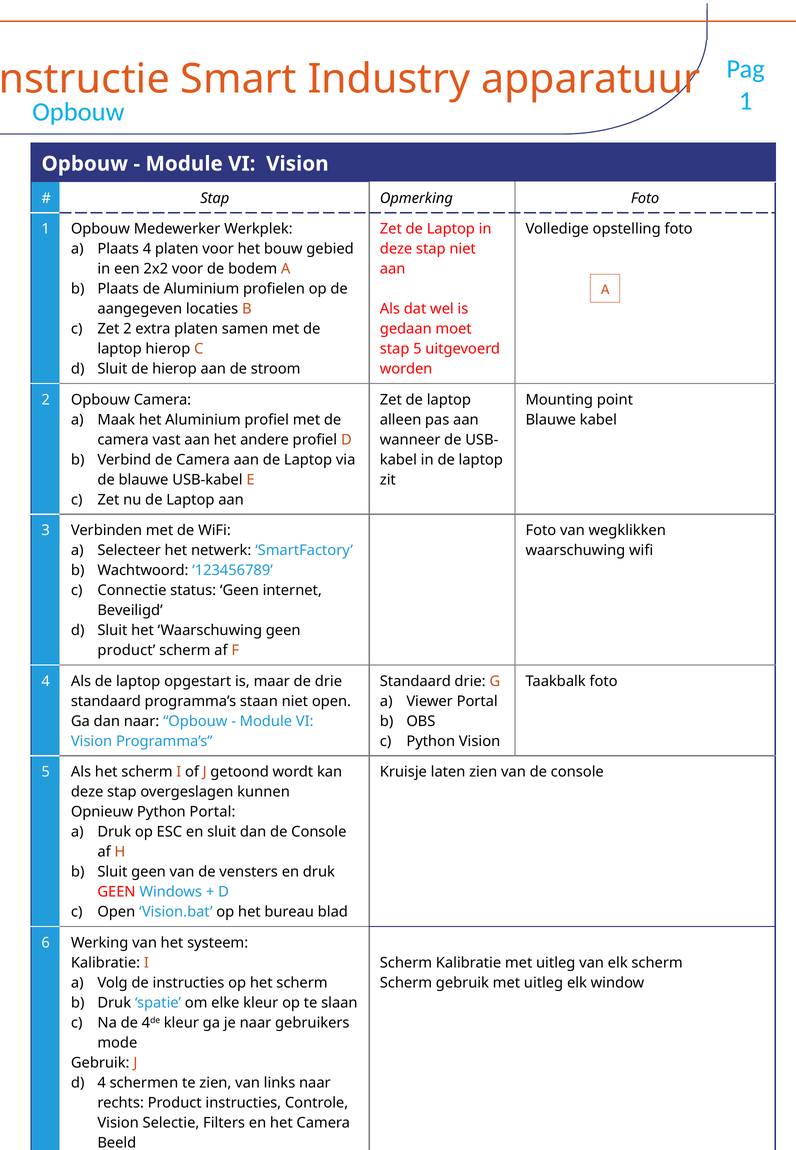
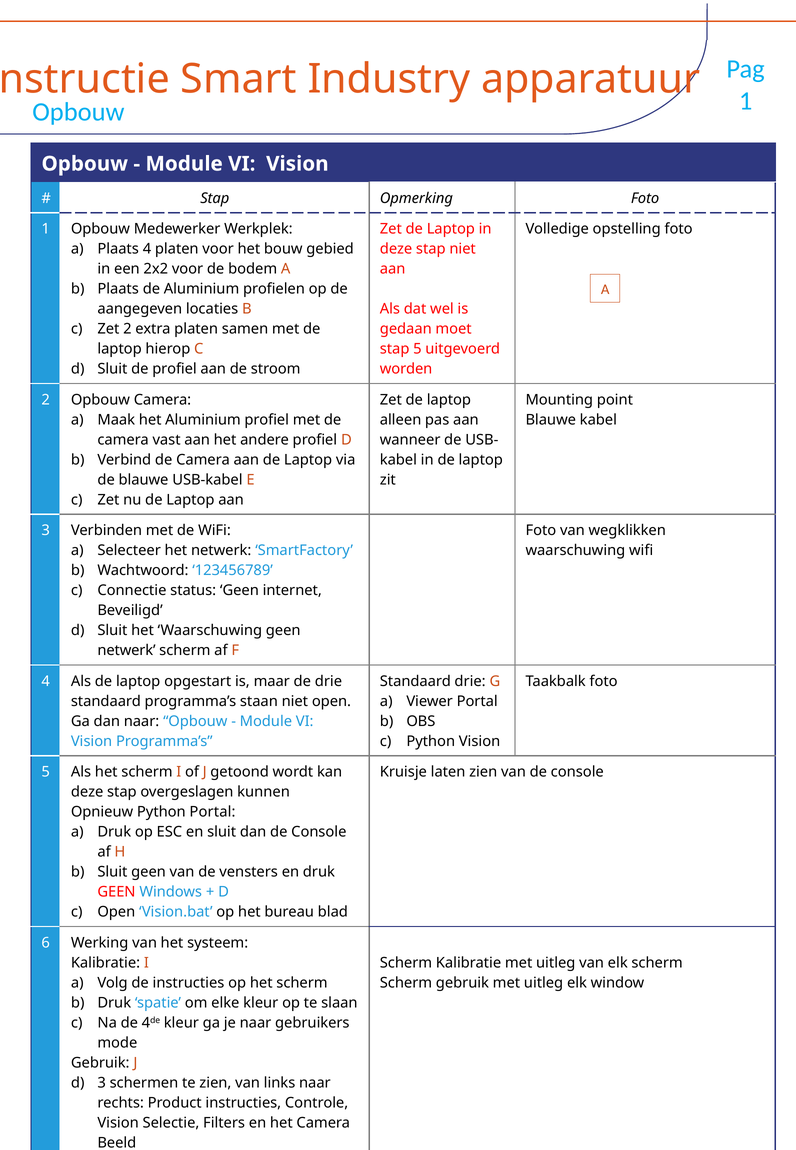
de hierop: hierop -> profiel (174, 369)
product: product -> netwerk (127, 650)
d 4: 4 -> 3 (102, 1083)
